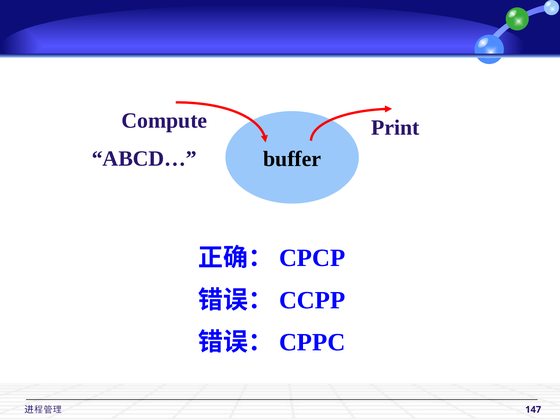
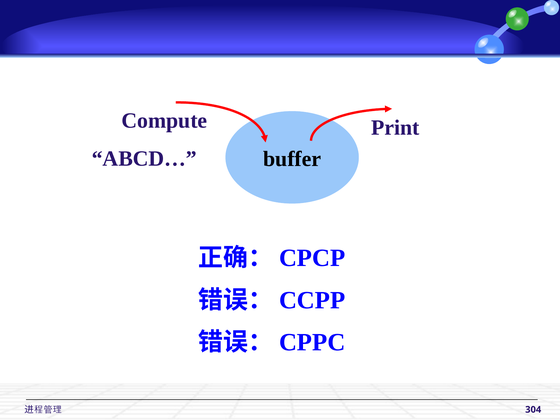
147: 147 -> 304 (533, 410)
